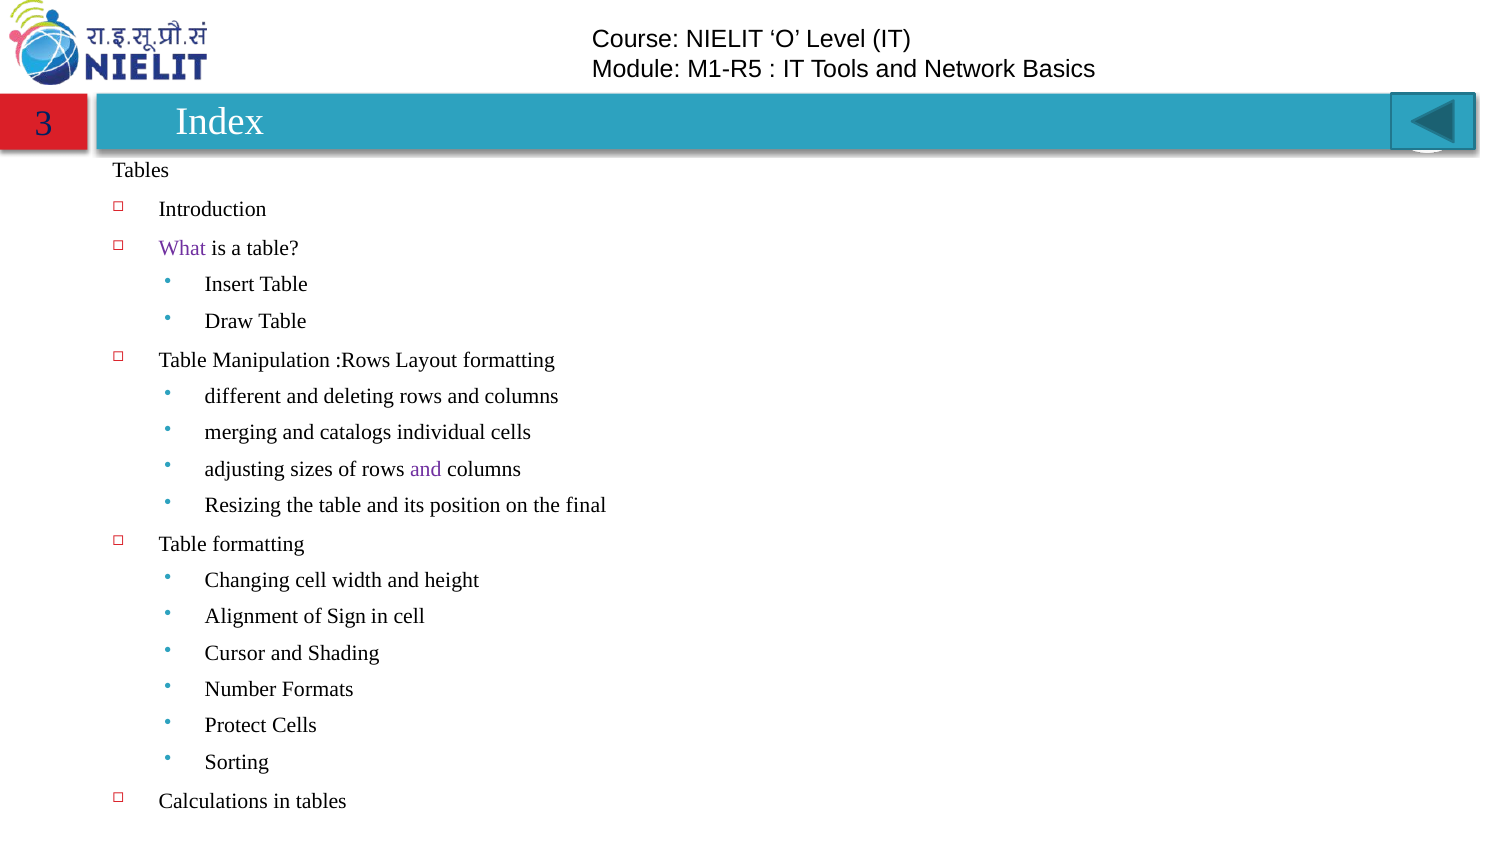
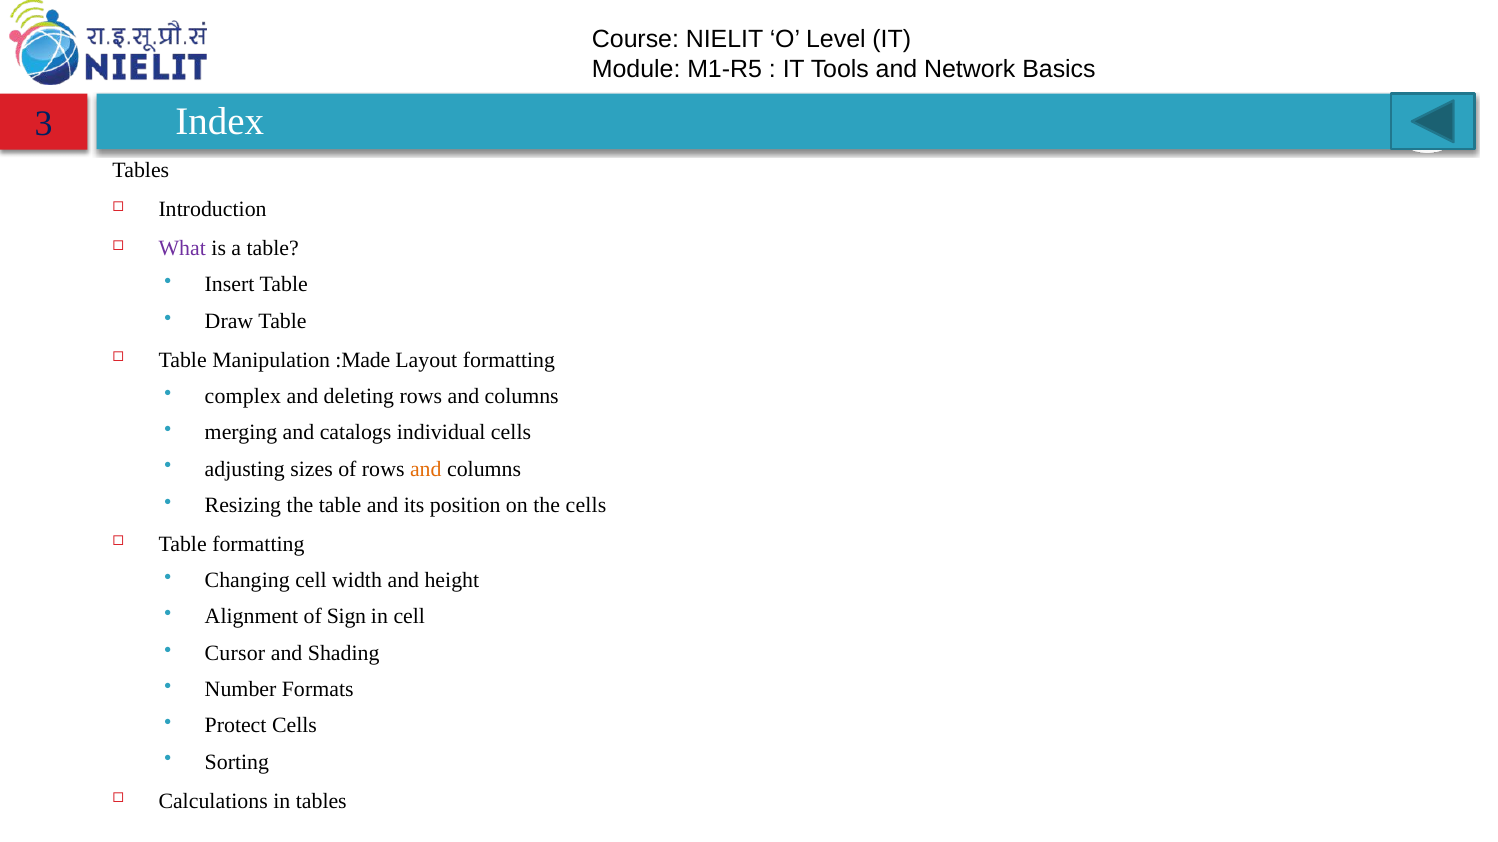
:Rows: :Rows -> :Made (363, 360)
different: different -> complex (243, 397)
and colour: purple -> orange (426, 469)
the final: final -> cells (586, 505)
